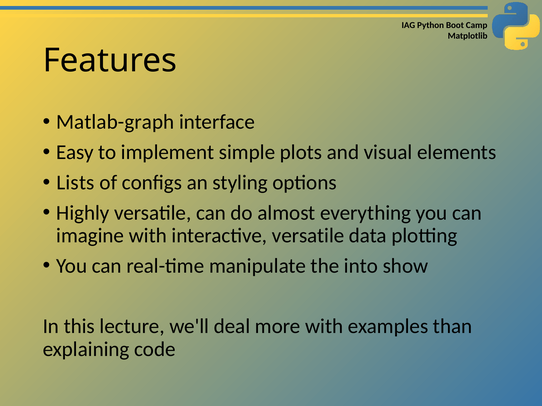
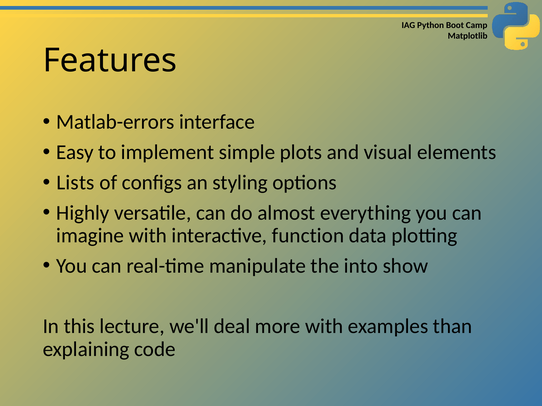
Matlab-graph: Matlab-graph -> Matlab-errors (115, 122)
interactive versatile: versatile -> function (308, 236)
